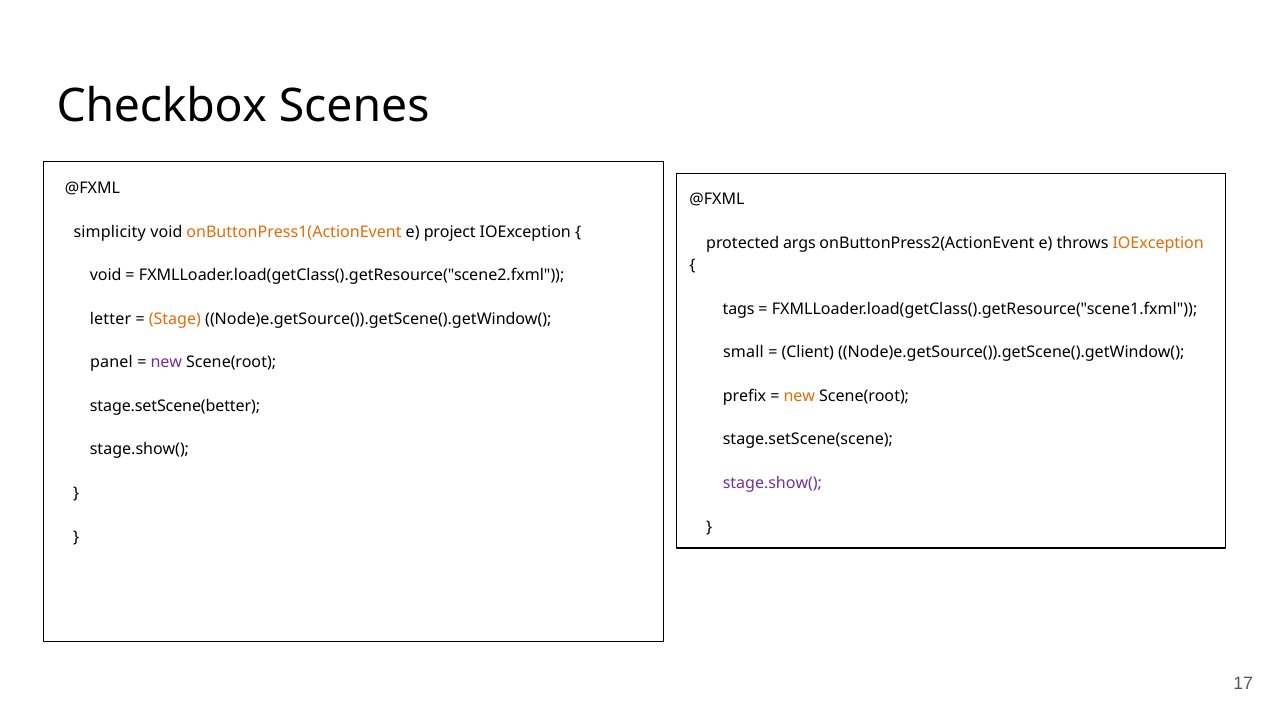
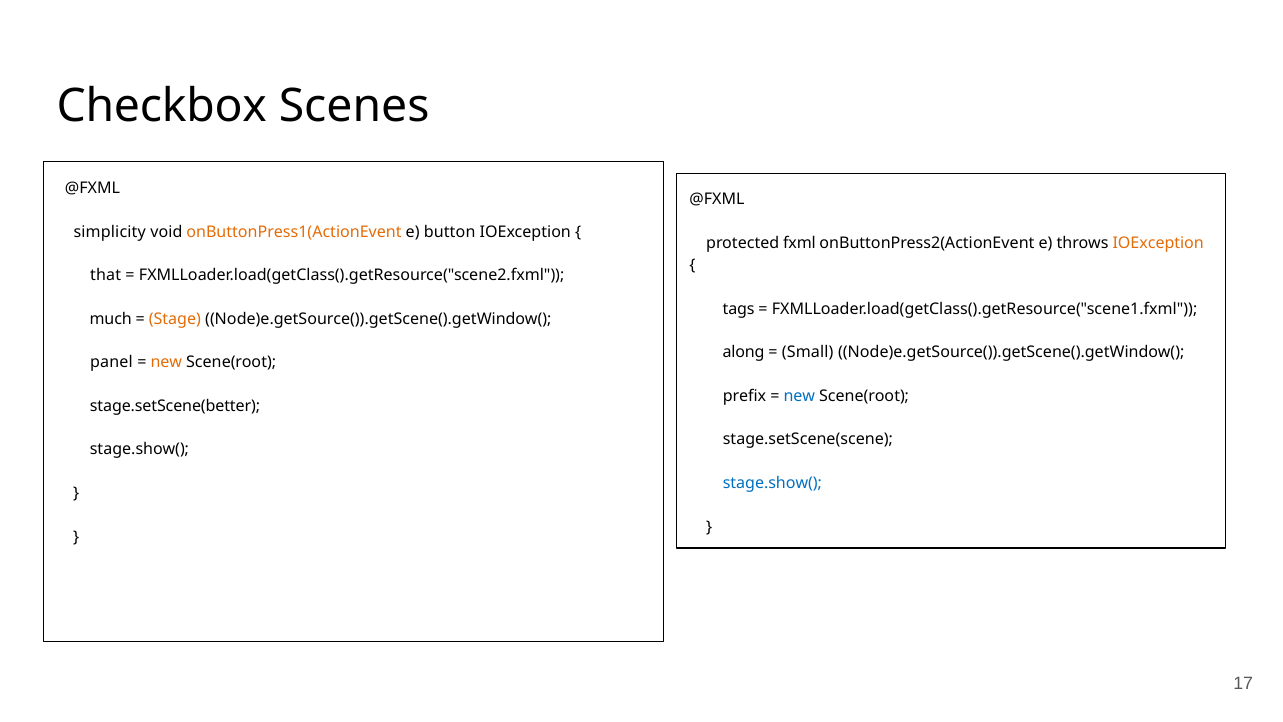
project: project -> button (450, 232)
args: args -> fxml (799, 243)
void: void -> that (106, 275)
letter: letter -> much (111, 319)
small: small -> along (744, 352)
Client: Client -> Small (808, 352)
new colour: purple -> orange (166, 362)
new colour: orange -> blue (799, 396)
stage.show( colour: purple -> blue (772, 483)
